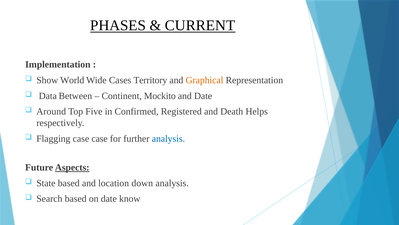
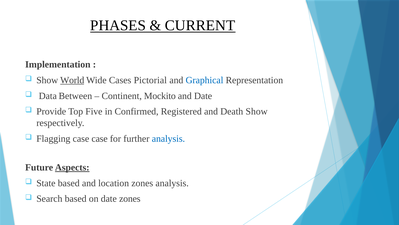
World underline: none -> present (72, 80)
Territory: Territory -> Pictorial (150, 80)
Graphical colour: orange -> blue (204, 80)
Around: Around -> Provide (51, 111)
Death Helps: Helps -> Show (257, 111)
location down: down -> zones (142, 183)
date know: know -> zones (130, 198)
